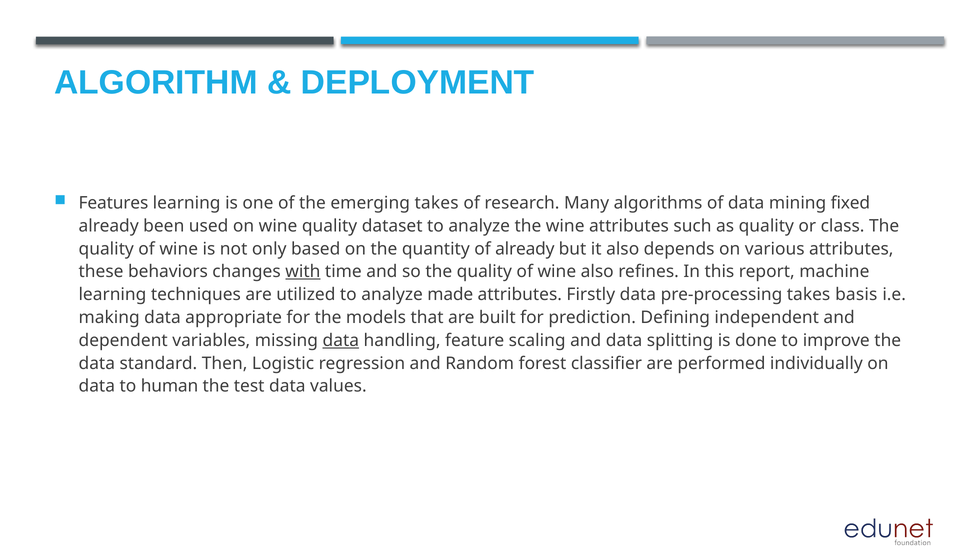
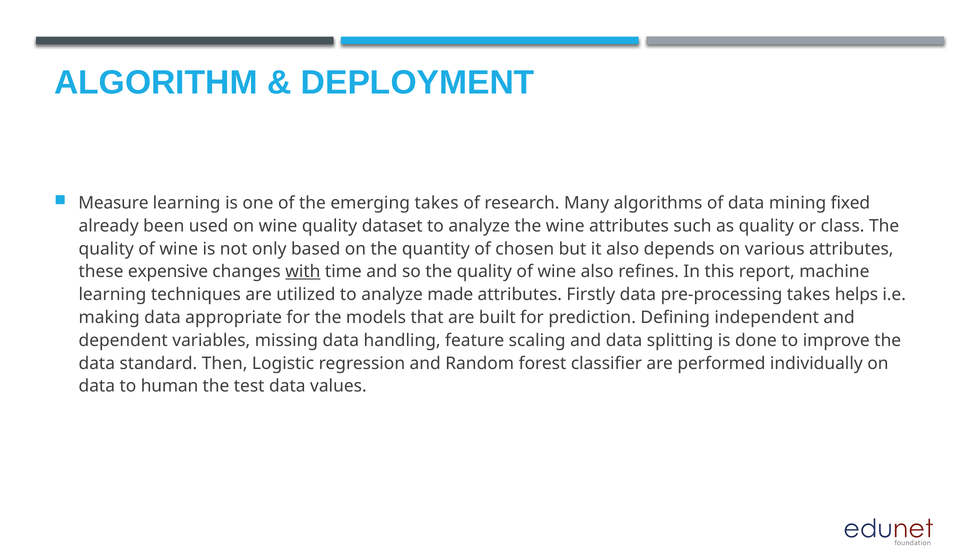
Features: Features -> Measure (113, 203)
of already: already -> chosen (525, 249)
behaviors: behaviors -> expensive (168, 272)
basis: basis -> helps (856, 295)
data underline: present -> none (341, 341)
